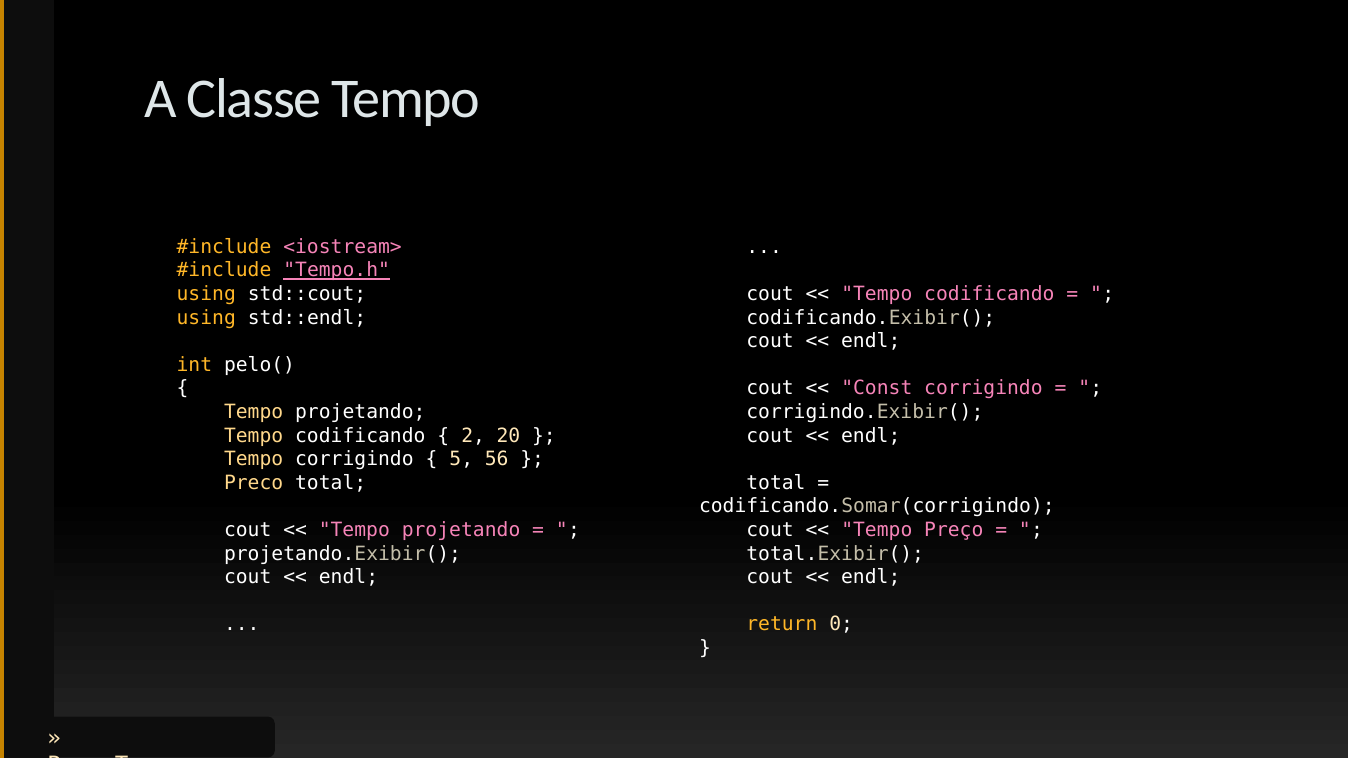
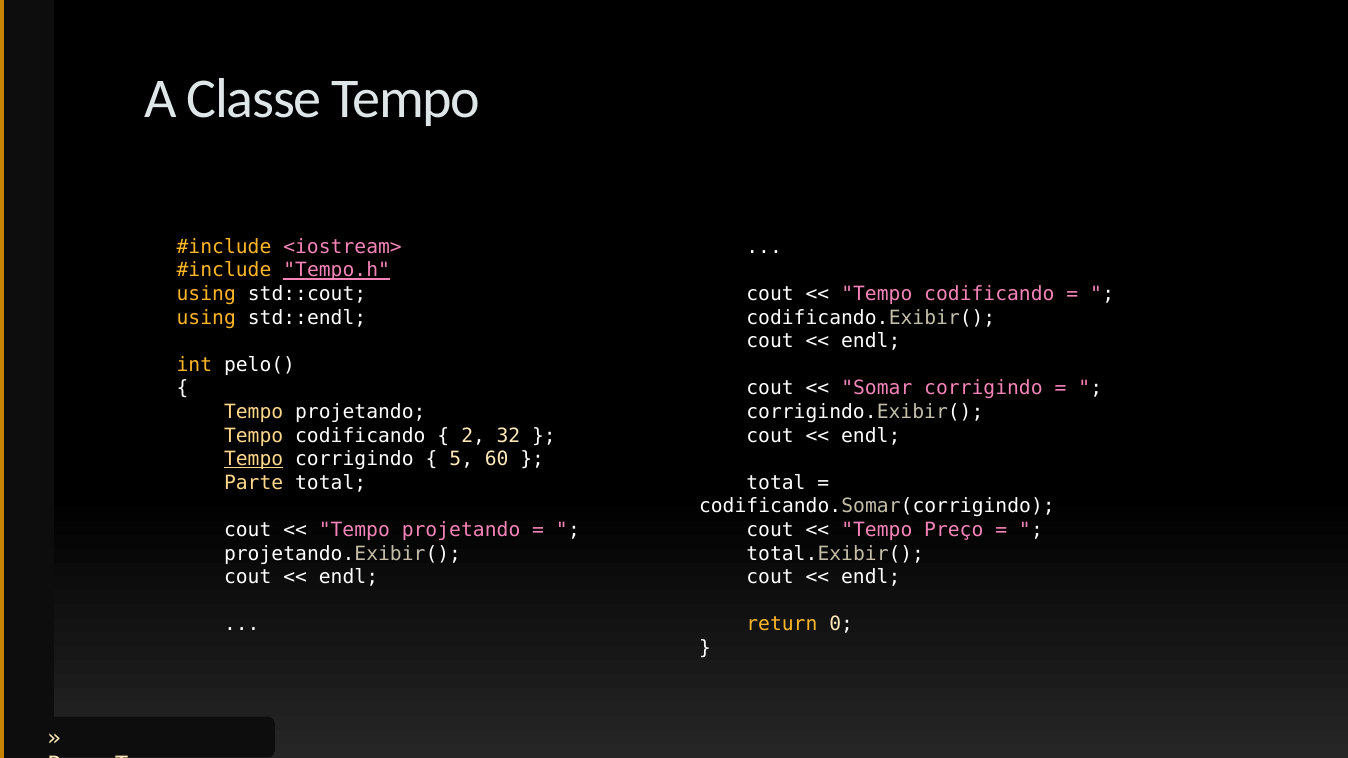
Const: Const -> Somar (877, 389)
20: 20 -> 32 (508, 436)
Tempo underline: none -> present (254, 459)
56: 56 -> 60 (497, 459)
Preco: Preco -> Parte (254, 483)
